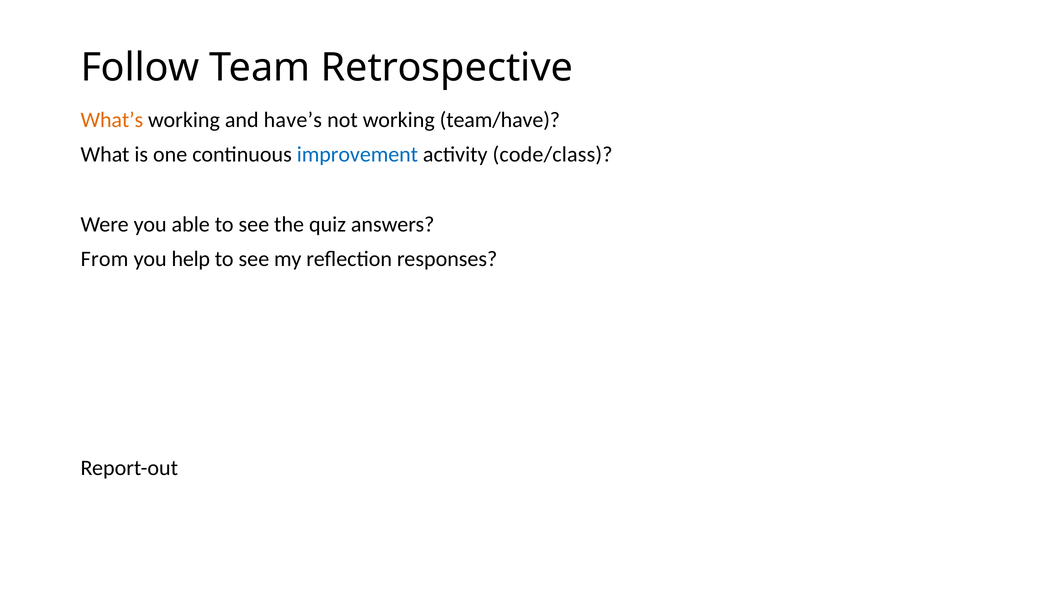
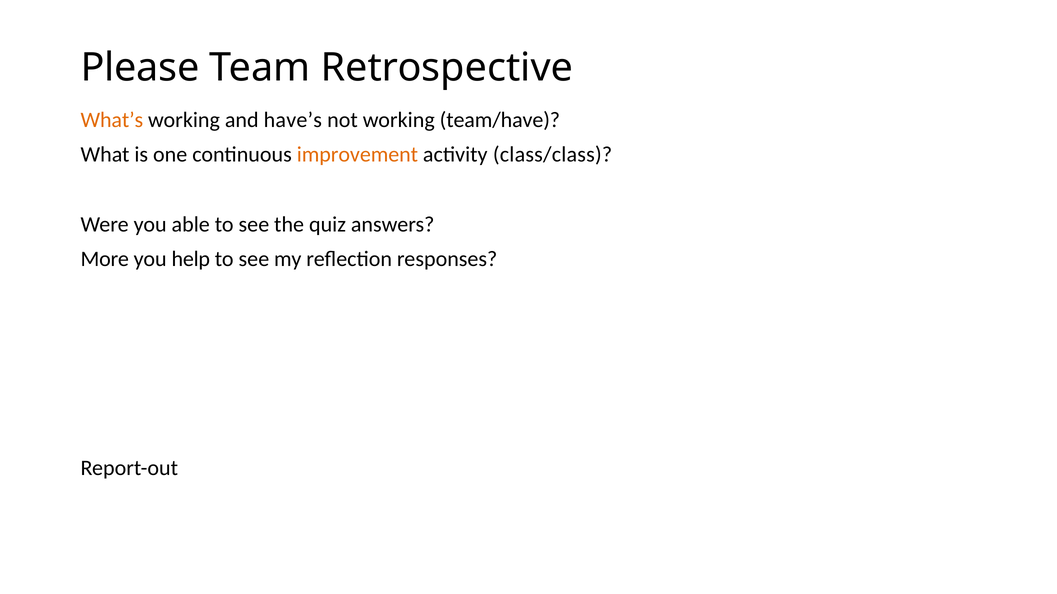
Follow: Follow -> Please (140, 68)
improvement colour: blue -> orange (357, 155)
code/class: code/class -> class/class (553, 155)
From: From -> More (105, 259)
